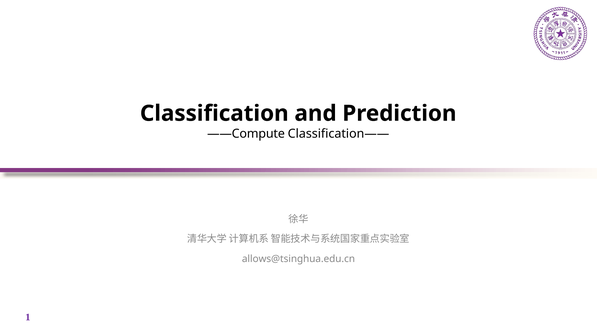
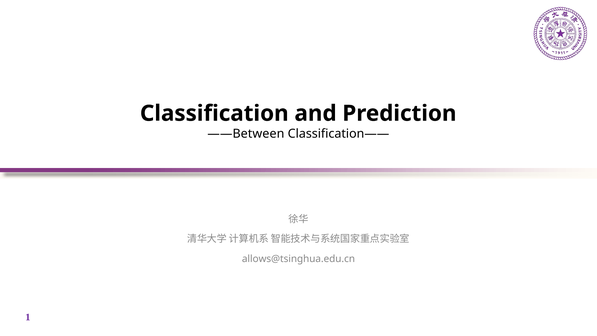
——Compute: ——Compute -> ——Between (246, 134)
